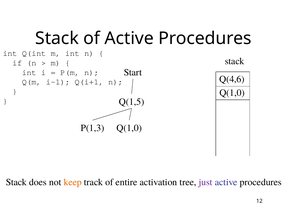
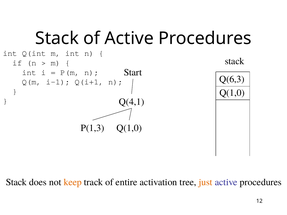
Q(4,6: Q(4,6 -> Q(6,3 (232, 79)
Q(1,5: Q(1,5 -> Q(4,1 (132, 102)
just colour: purple -> orange (206, 182)
